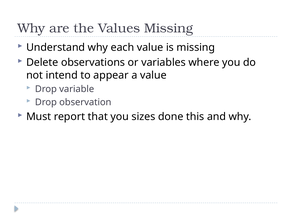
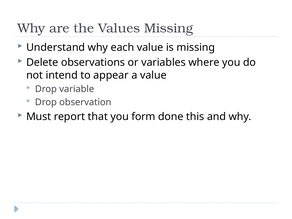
sizes: sizes -> form (143, 117)
